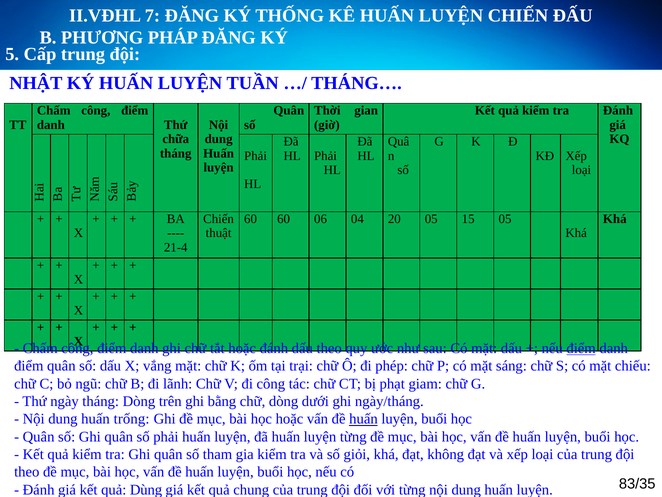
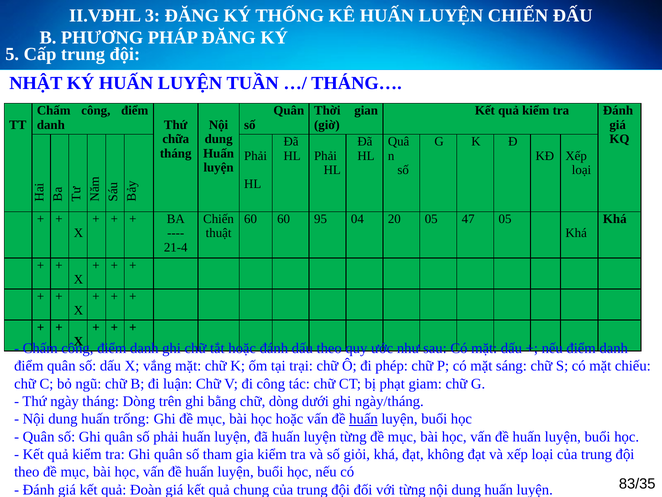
7: 7 -> 3 (152, 16)
06: 06 -> 95 (321, 219)
15: 15 -> 47 (468, 219)
điểm underline: present -> none (581, 348)
lãnh: lãnh -> luận (178, 383)
Dùng: Dùng -> Đoàn (146, 489)
